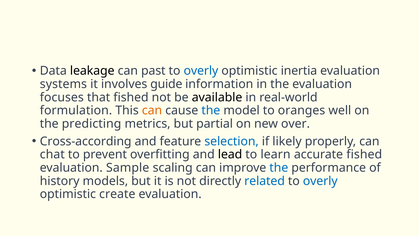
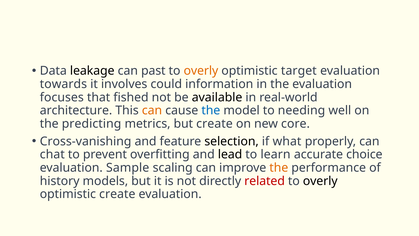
overly colour: blue -> orange (201, 71)
inertia: inertia -> target (299, 71)
systems: systems -> towards (63, 84)
guide: guide -> could (166, 84)
formulation: formulation -> architecture (76, 110)
oranges: oranges -> needing (302, 110)
but partial: partial -> create (214, 124)
over: over -> core (295, 124)
Cross-according: Cross-according -> Cross-vanishing (86, 141)
selection colour: blue -> black (232, 141)
likely: likely -> what (287, 141)
accurate fished: fished -> choice (364, 154)
the colour: blue -> orange (279, 168)
related colour: blue -> red (265, 181)
overly colour: blue -> black (320, 181)
